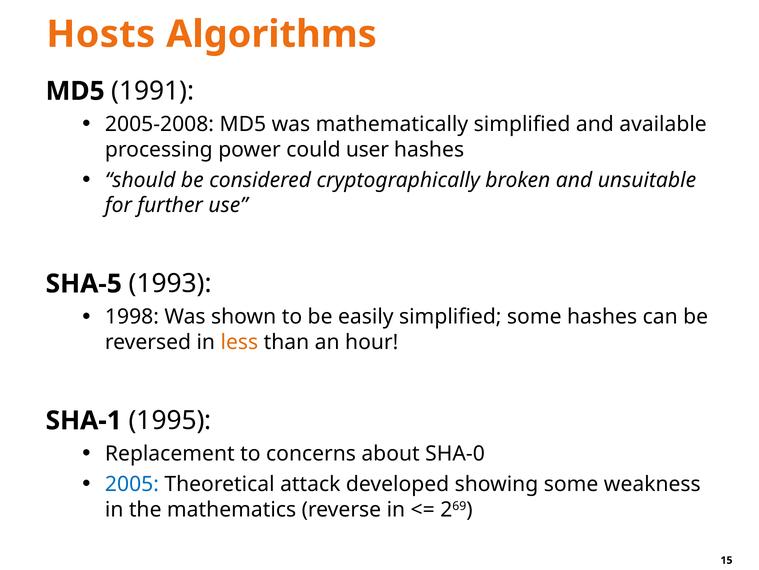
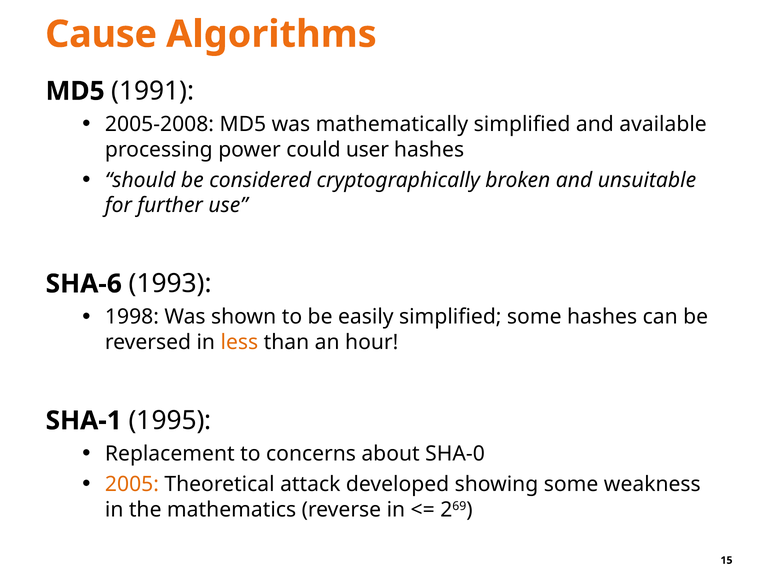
Hosts: Hosts -> Cause (101, 34)
SHA-5: SHA-5 -> SHA-6 (84, 283)
2005 colour: blue -> orange (132, 484)
